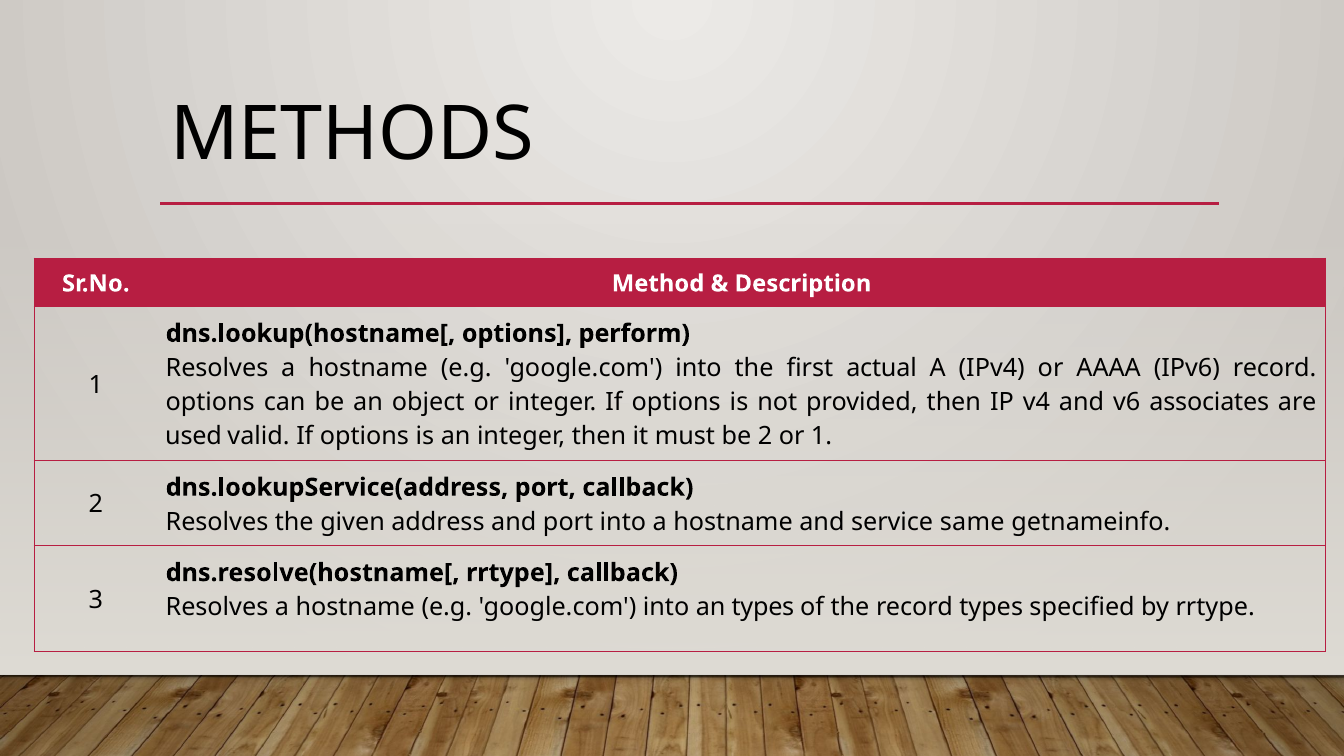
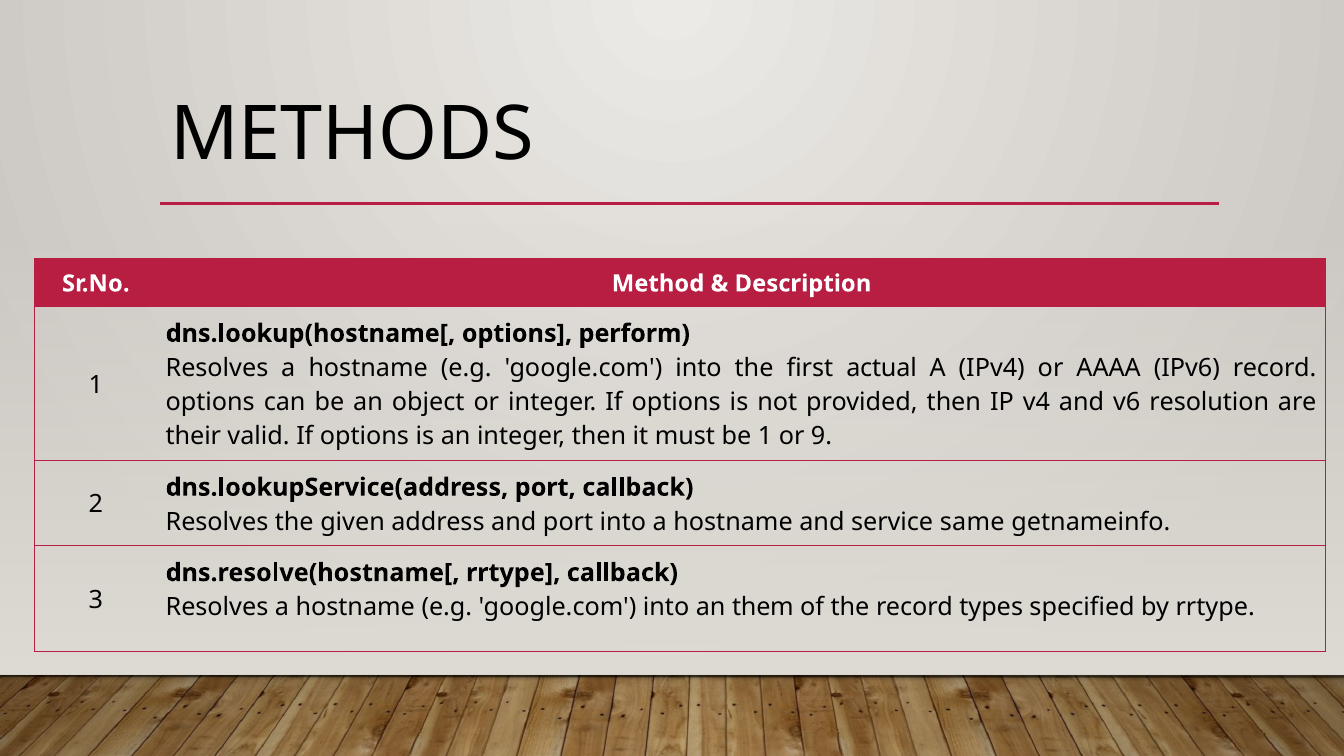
associates: associates -> resolution (1209, 402)
used: used -> their (193, 436)
be 2: 2 -> 1 (765, 436)
or 1: 1 -> 9 (822, 436)
an types: types -> them (763, 607)
